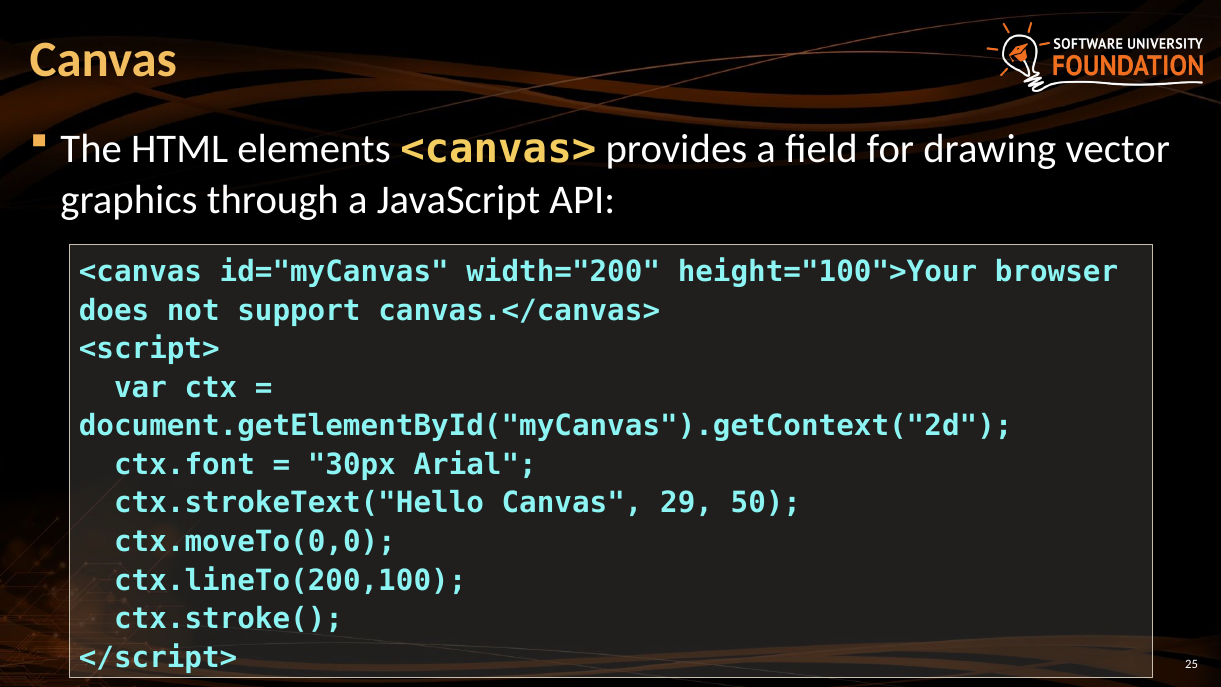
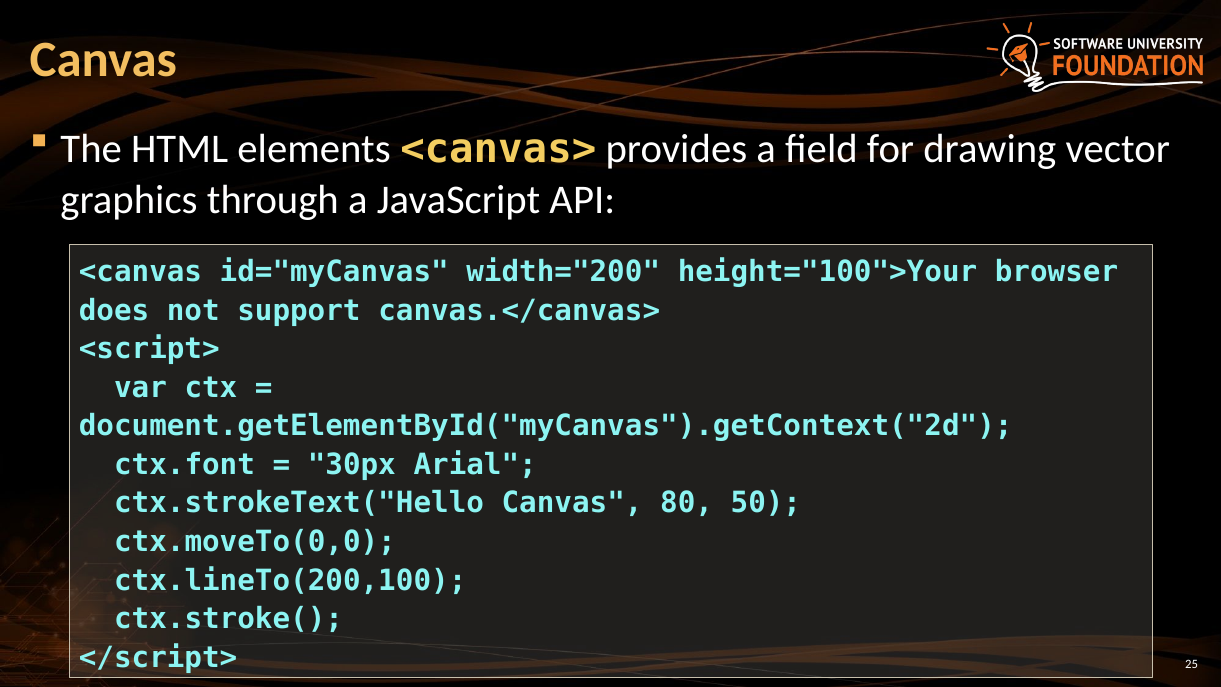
29: 29 -> 80 (687, 503)
